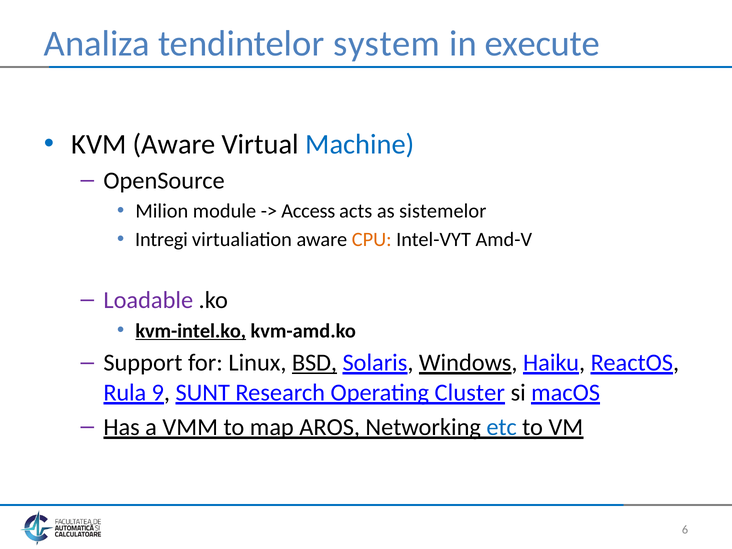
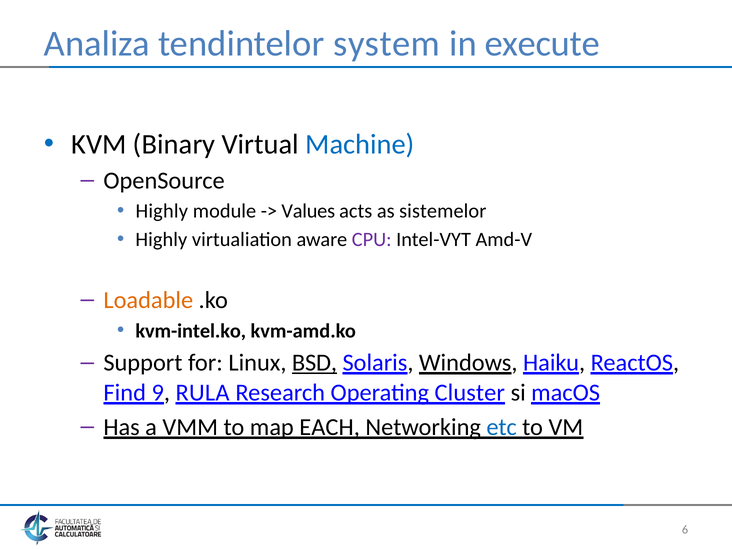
KVM Aware: Aware -> Binary (174, 144)
Milion: Milion -> Highly (162, 211)
Access: Access -> Values (308, 211)
Intregi: Intregi -> Highly (161, 240)
CPU colour: orange -> purple (372, 240)
Loadable colour: purple -> orange (148, 300)
kvm-intel.ko underline: present -> none (191, 331)
Rula: Rula -> Find (125, 393)
SUNT: SUNT -> RULA (203, 393)
AROS: AROS -> EACH (330, 427)
